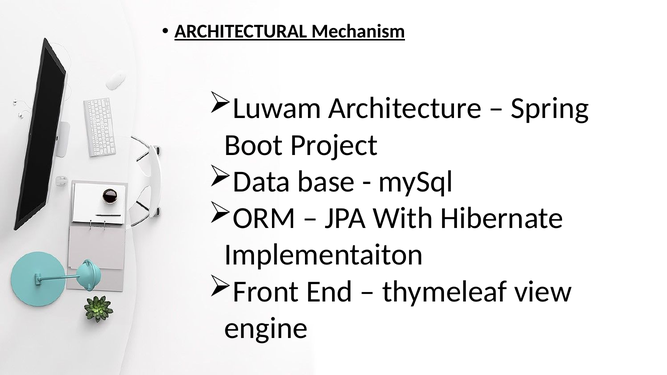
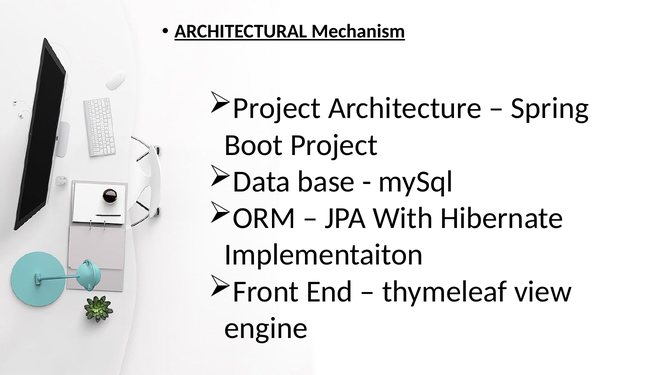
Luwam: Luwam -> Project (277, 108)
